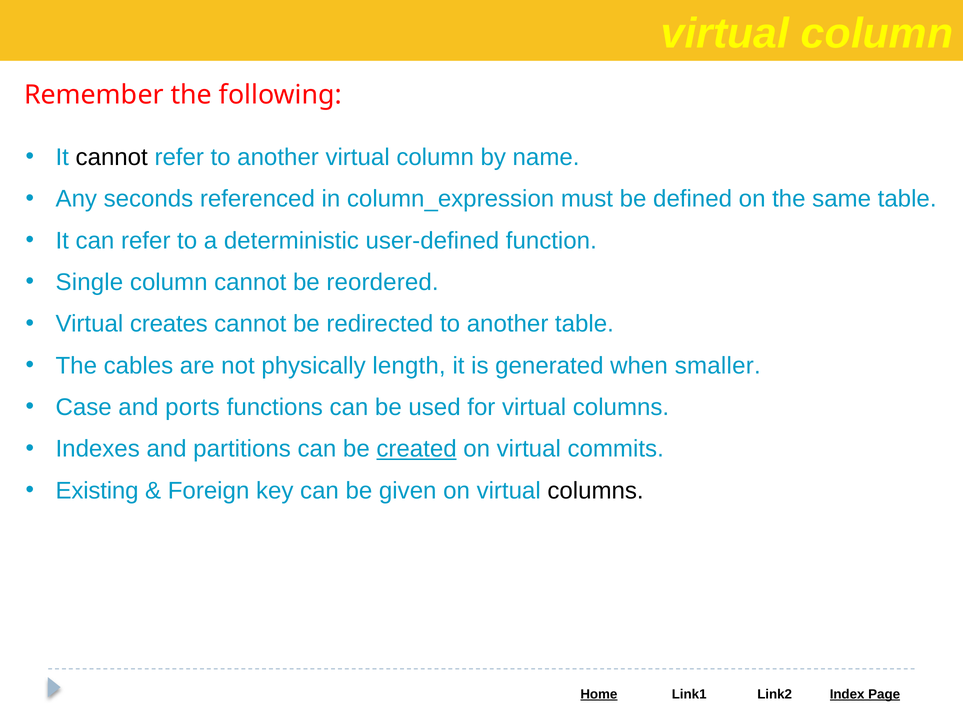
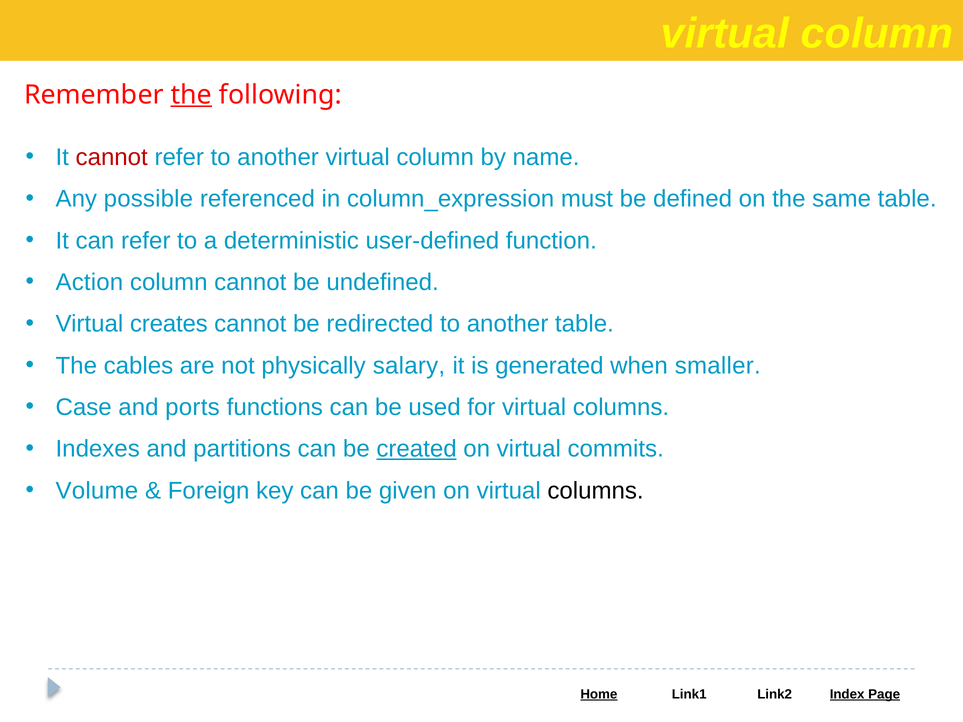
the underline: none -> present (191, 95)
cannot colour: black -> red (112, 157)
seconds: seconds -> possible (148, 199)
Single: Single -> Action (89, 282)
reordered: reordered -> undefined (383, 282)
length: length -> salary (409, 366)
Existing: Existing -> Volume (97, 491)
